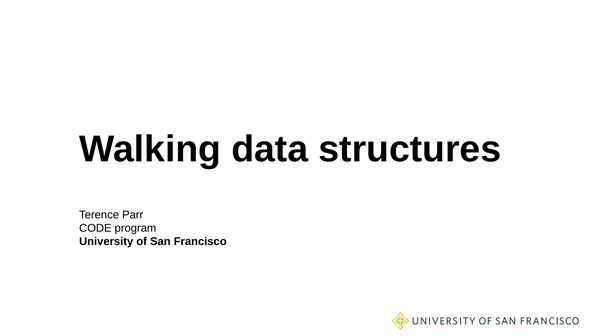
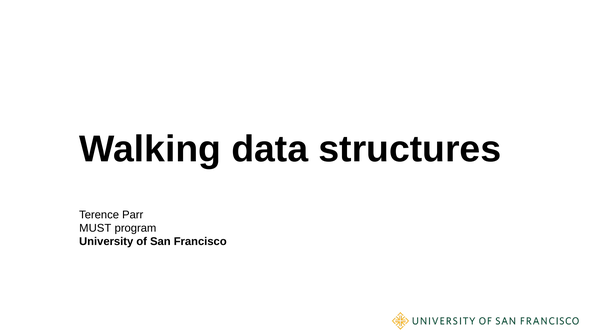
CODE: CODE -> MUST (95, 228)
